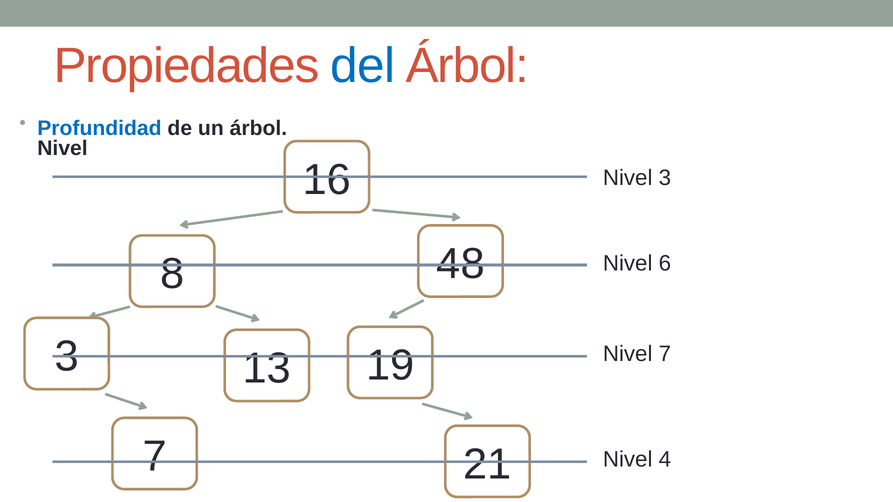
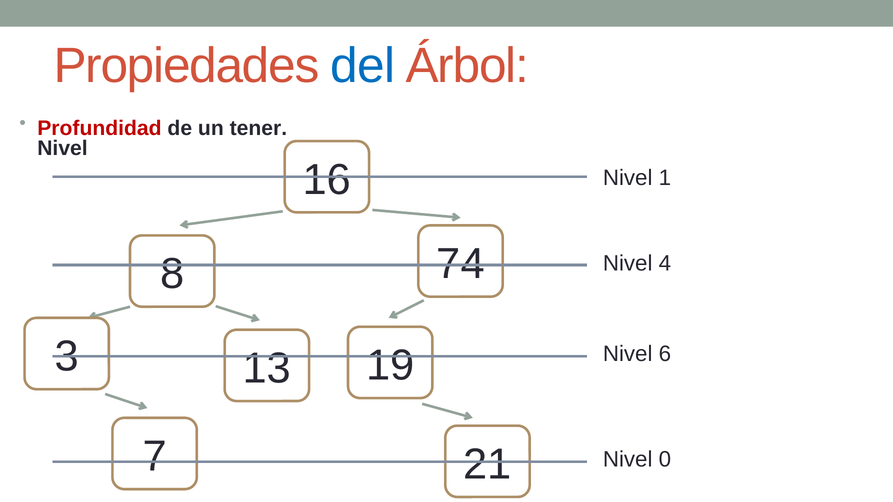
Profundidad colour: blue -> red (99, 128)
un árbol: árbol -> tener (258, 128)
Nivel 3: 3 -> 1 (665, 178)
6: 6 -> 4 (665, 263)
48: 48 -> 74 (461, 264)
Nivel 7: 7 -> 6 (665, 354)
4: 4 -> 0 (665, 459)
